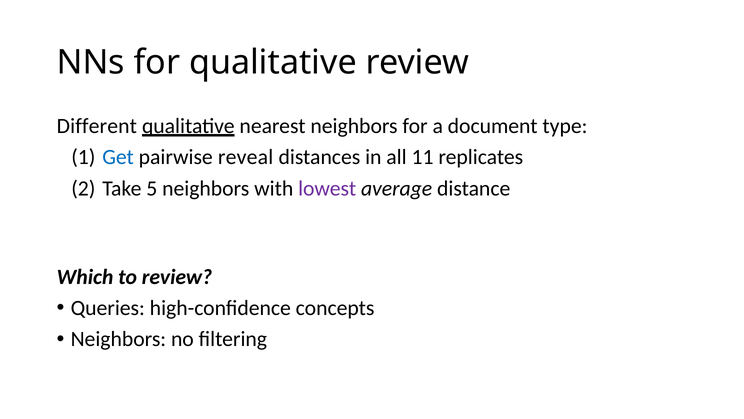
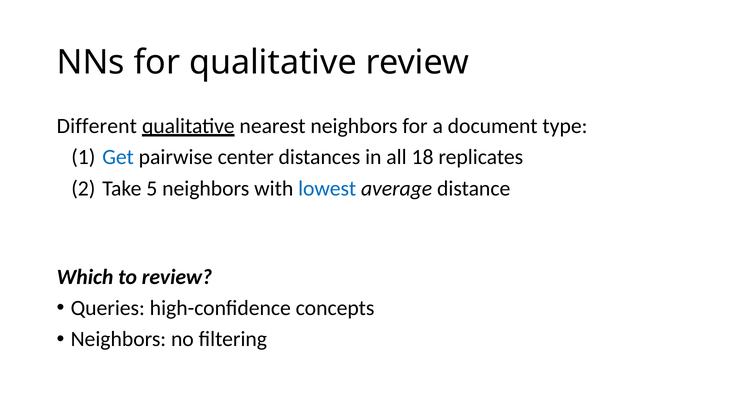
reveal: reveal -> center (246, 157)
11: 11 -> 18 (423, 157)
lowest colour: purple -> blue (327, 188)
